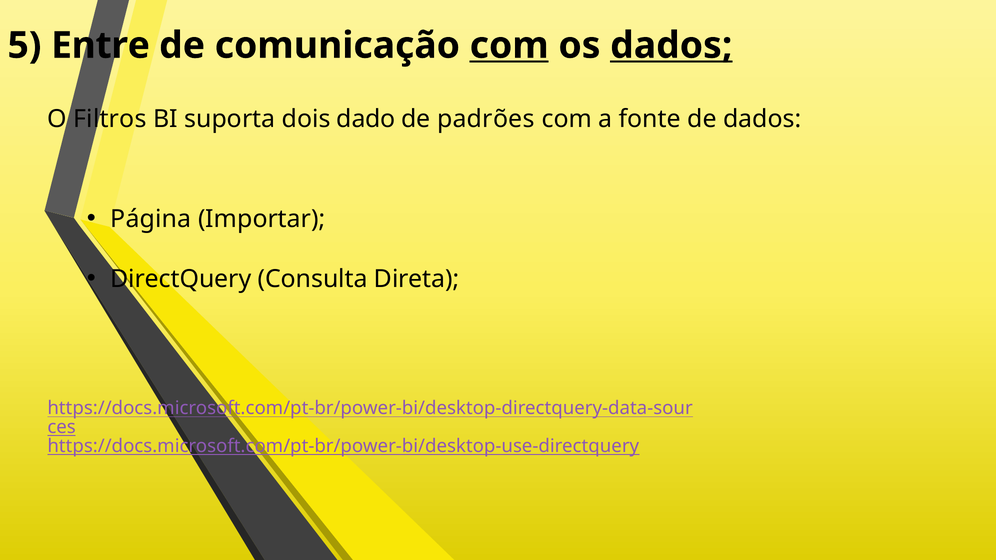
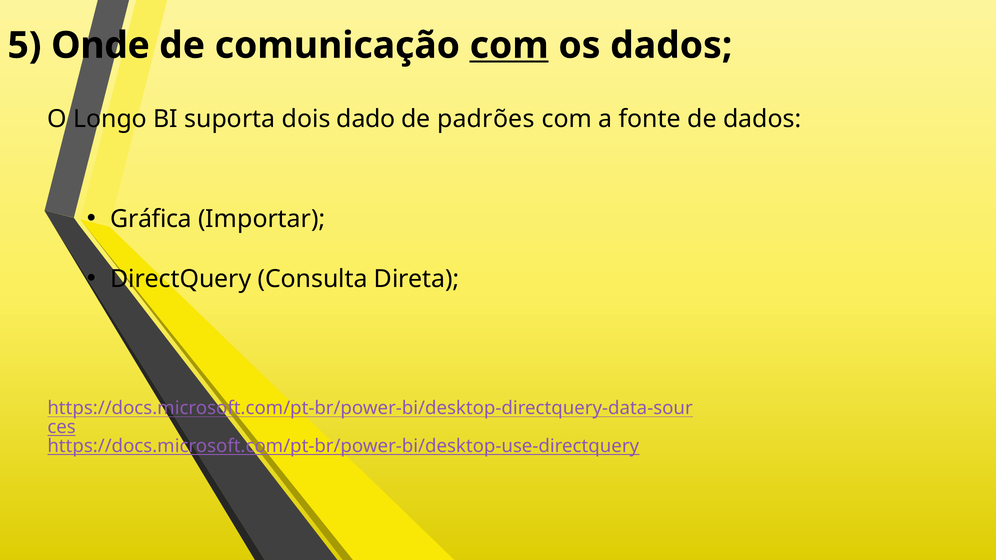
Entre: Entre -> Onde (100, 45)
dados underline: present -> none (671, 45)
Filtros: Filtros -> Longo (110, 119)
Página: Página -> Gráfica (151, 219)
